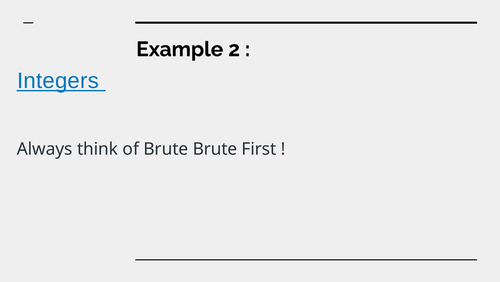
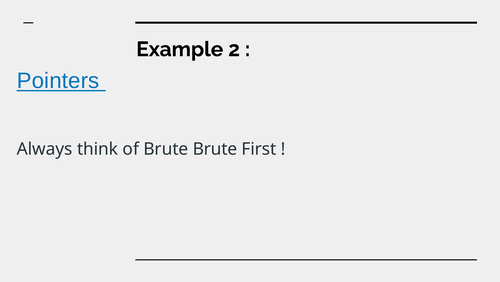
Integers: Integers -> Pointers (58, 81)
